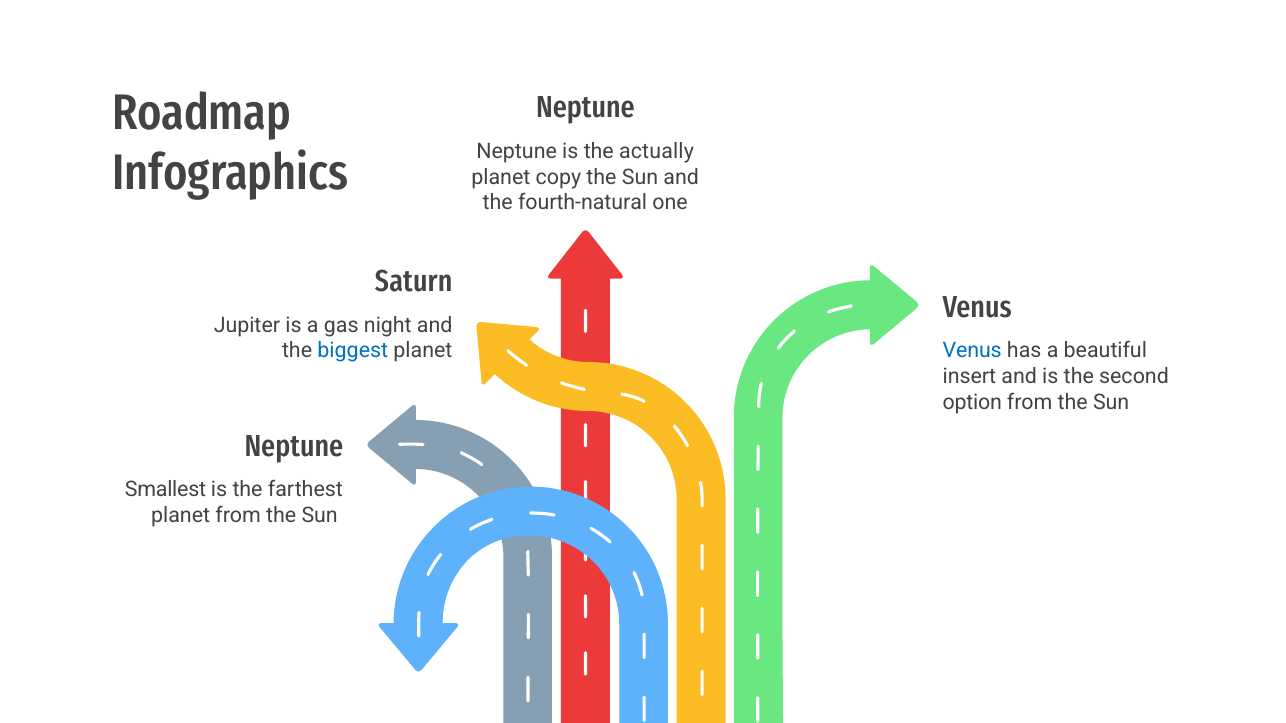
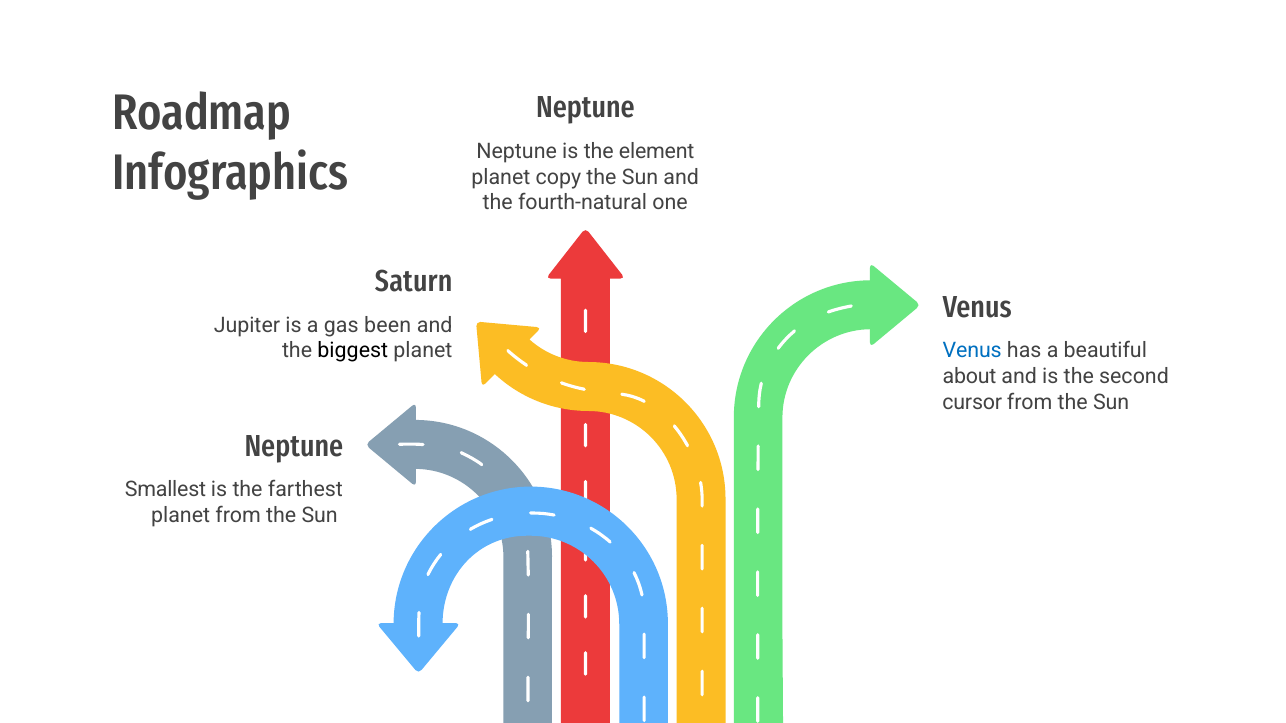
actually: actually -> element (657, 151)
night: night -> been (388, 325)
biggest colour: blue -> black (353, 351)
insert: insert -> about (969, 377)
option: option -> cursor (972, 402)
